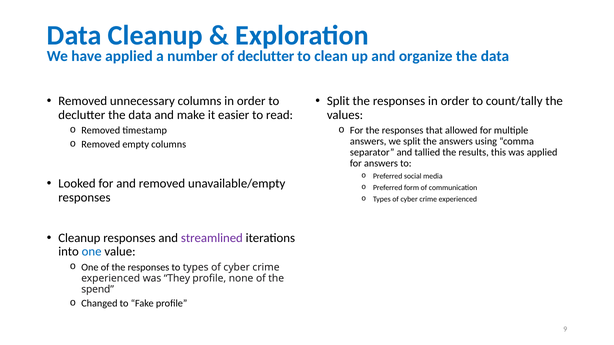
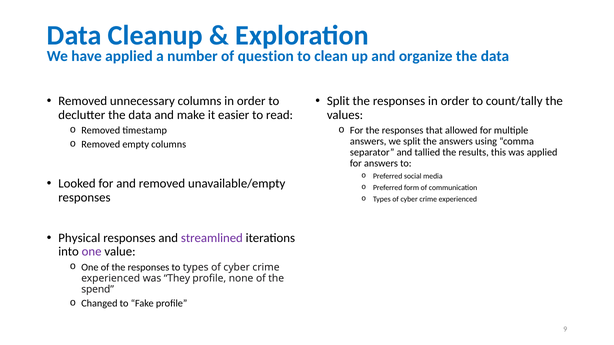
of declutter: declutter -> question (266, 56)
Cleanup: Cleanup -> Physical (79, 238)
one colour: blue -> purple (92, 252)
